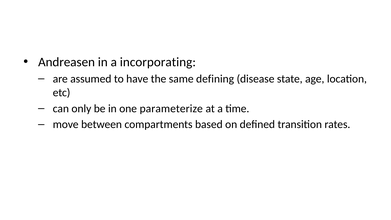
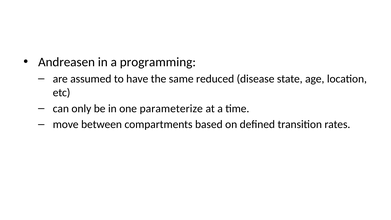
incorporating: incorporating -> programming (158, 62)
defining: defining -> reduced (215, 79)
